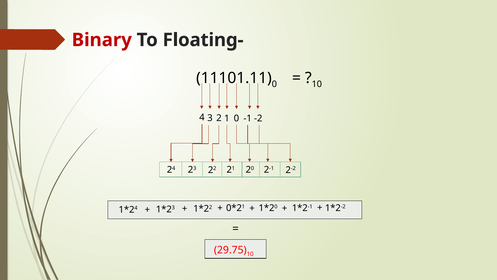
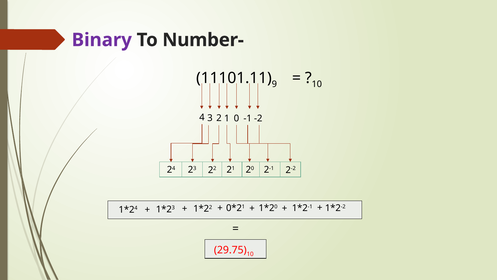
Binary colour: red -> purple (102, 40)
Floating-: Floating- -> Number- (203, 40)
0: 0 -> 9 (274, 84)
